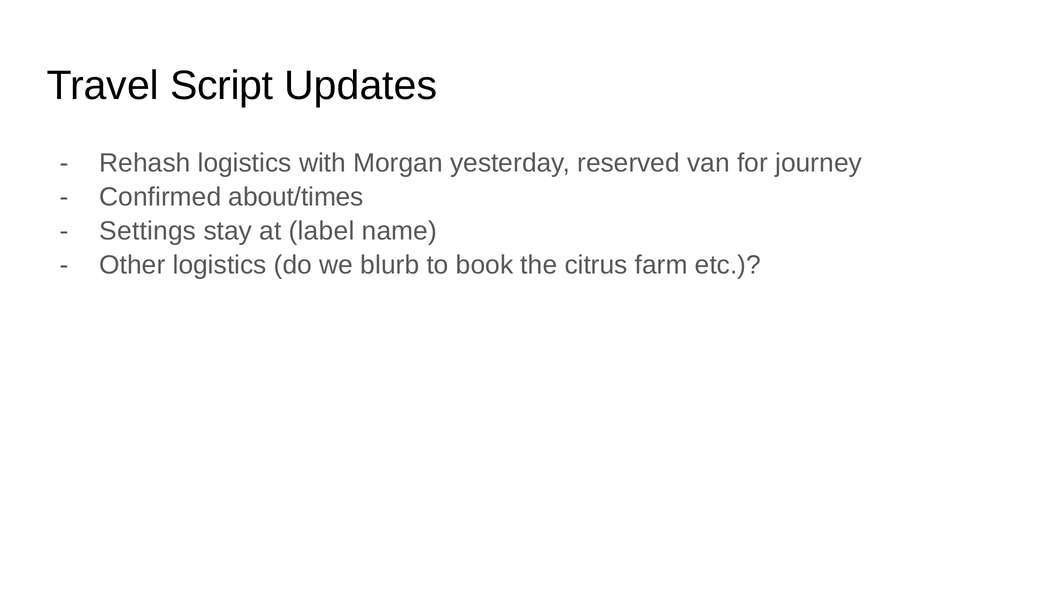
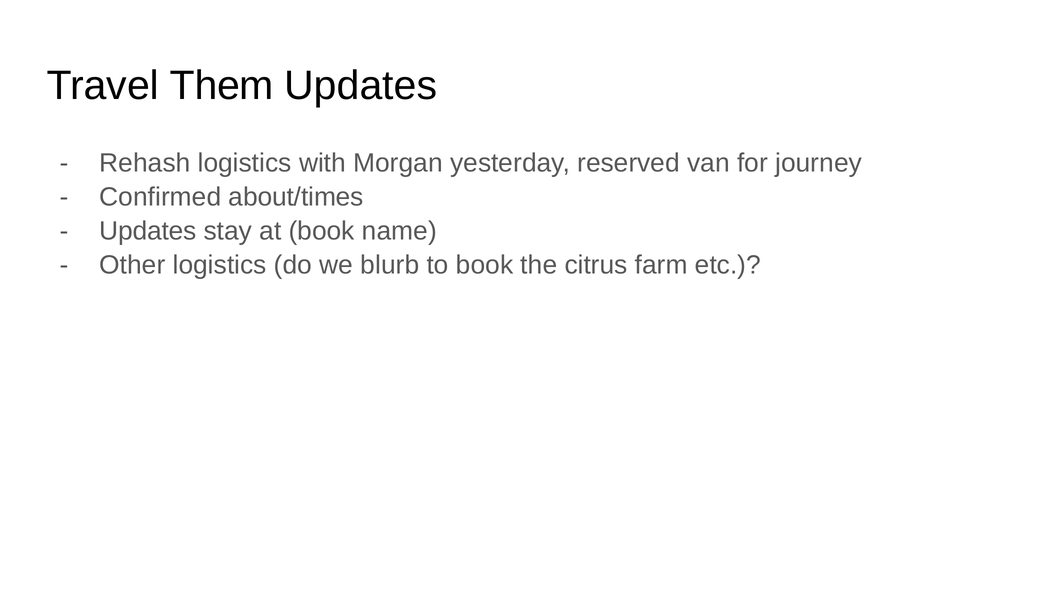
Script: Script -> Them (222, 86)
Settings: Settings -> Updates (148, 231)
at label: label -> book (322, 231)
